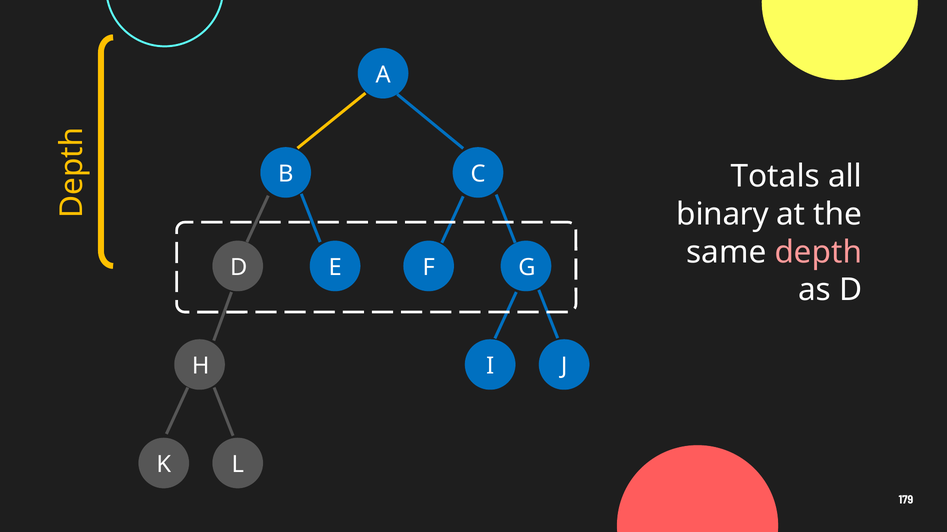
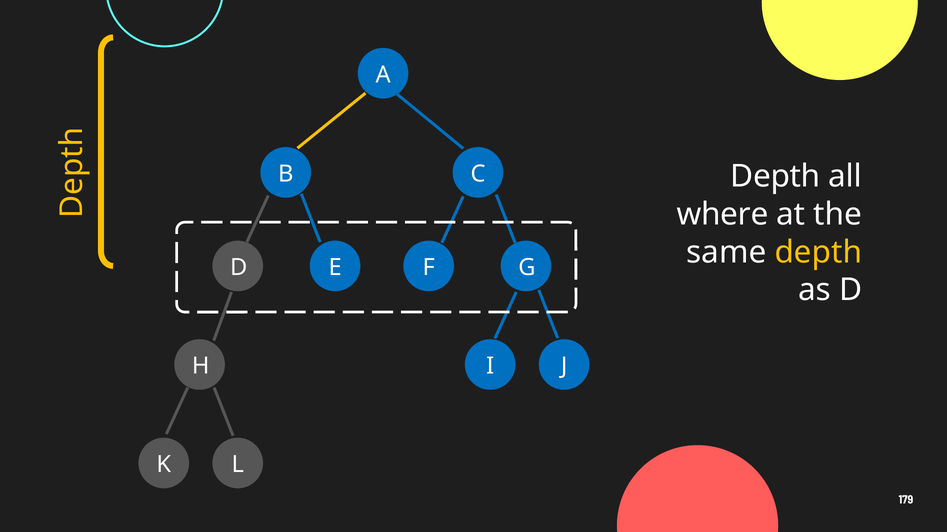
Totals: Totals -> Depth (775, 177)
binary: binary -> where (723, 215)
depth colour: pink -> yellow (818, 252)
